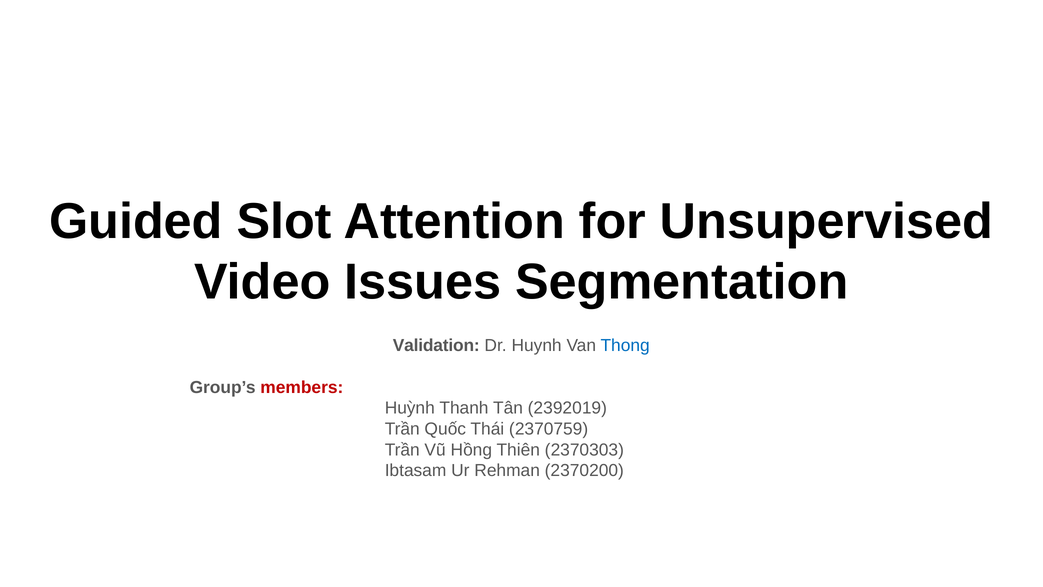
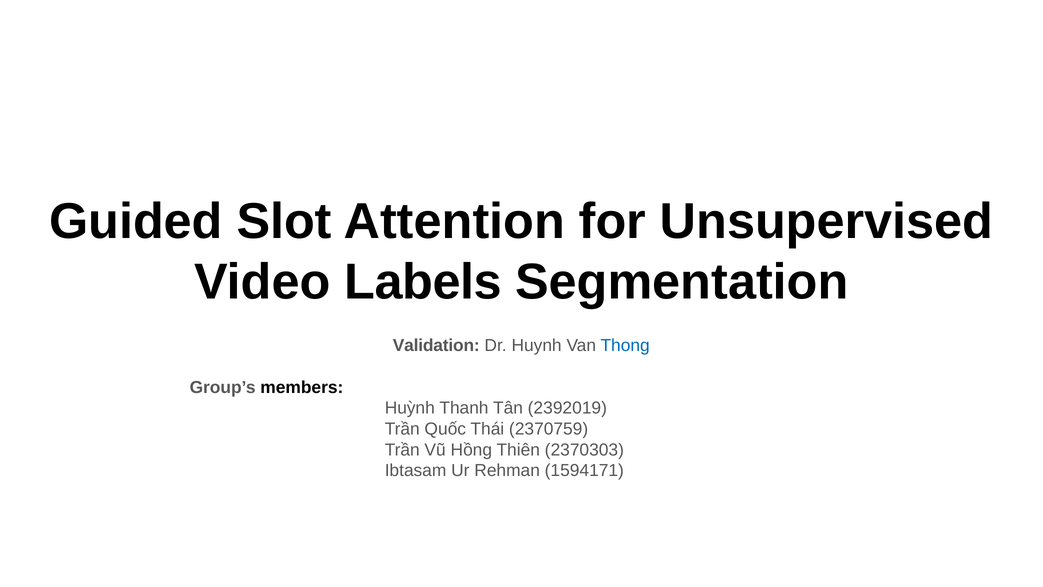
Issues: Issues -> Labels (423, 282)
members colour: red -> black (302, 387)
2370200: 2370200 -> 1594171 (584, 471)
